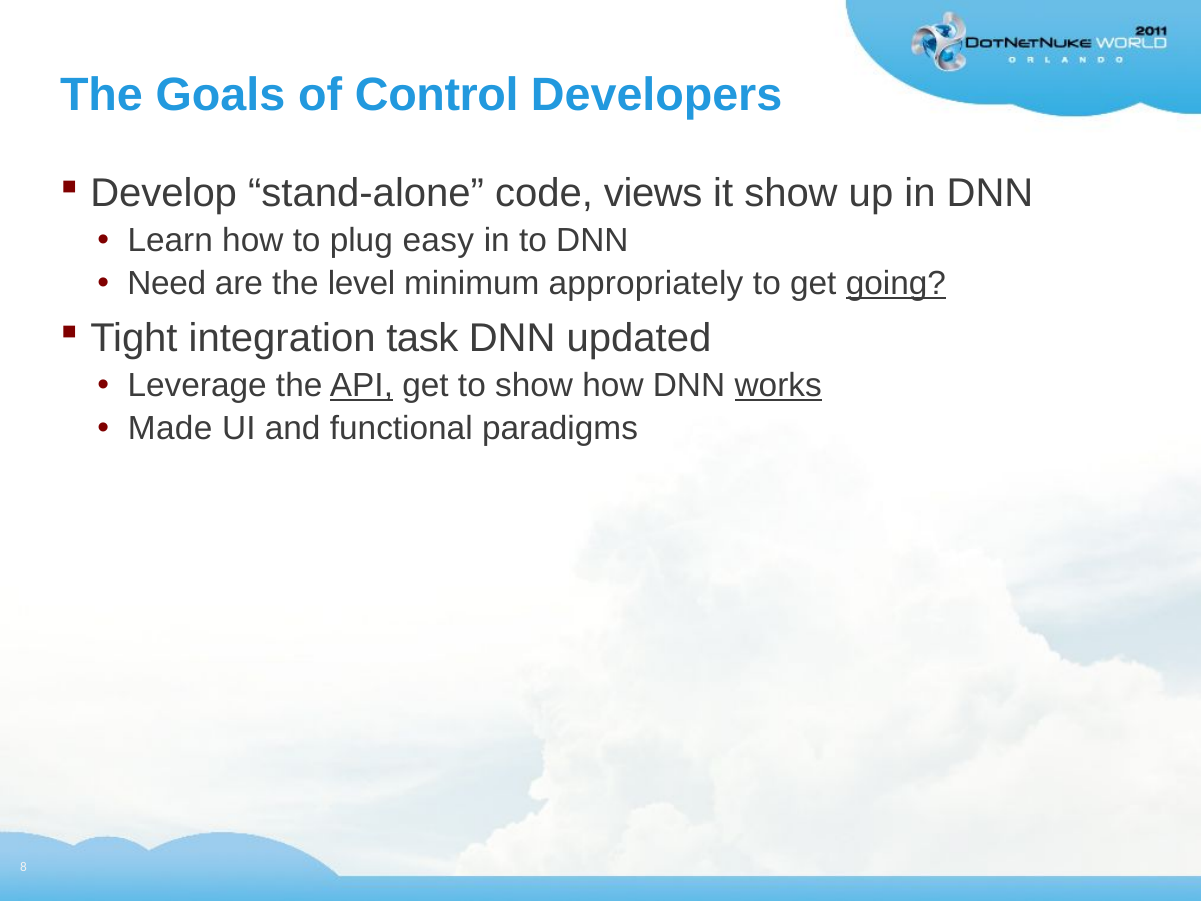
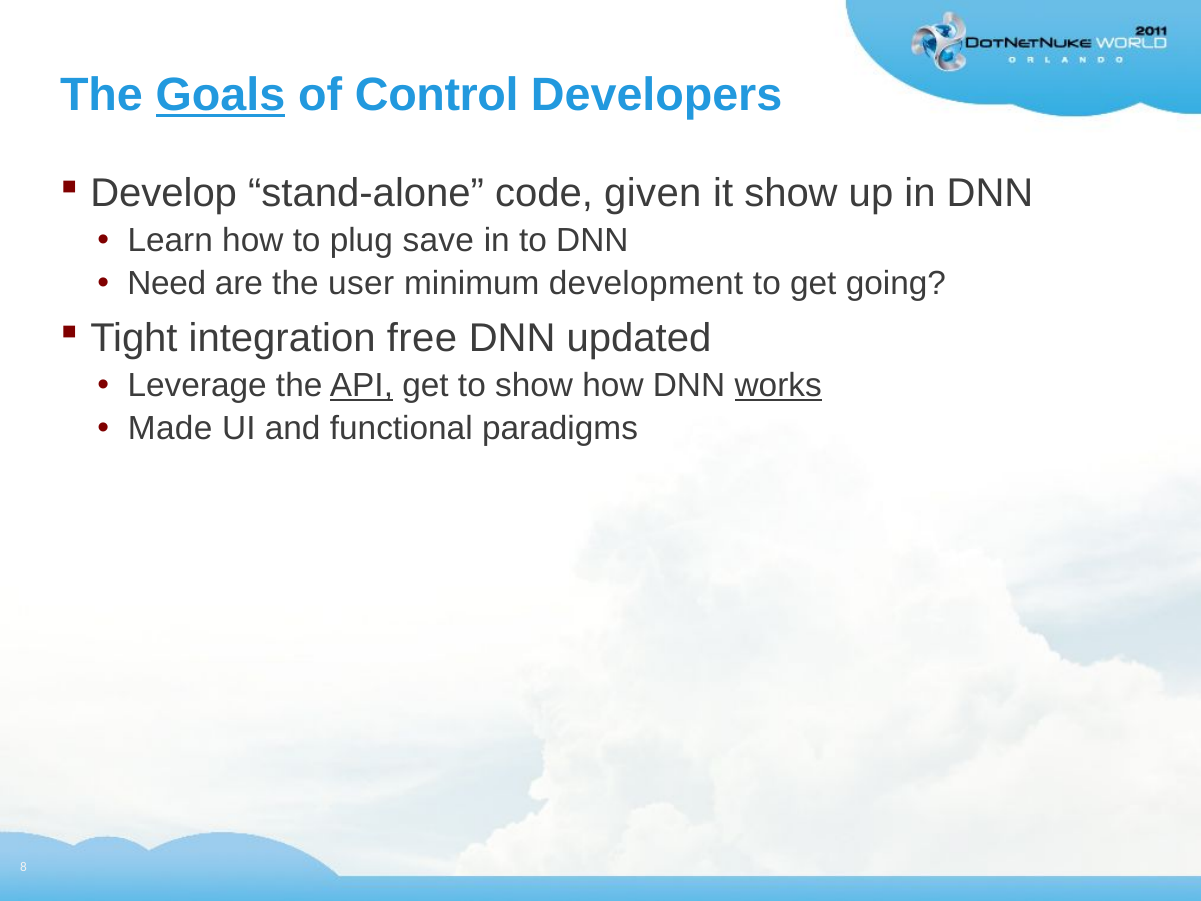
Goals underline: none -> present (220, 95)
views: views -> given (653, 193)
easy: easy -> save (438, 240)
level: level -> user (361, 283)
appropriately: appropriately -> development (646, 283)
going underline: present -> none (896, 283)
task: task -> free (422, 339)
